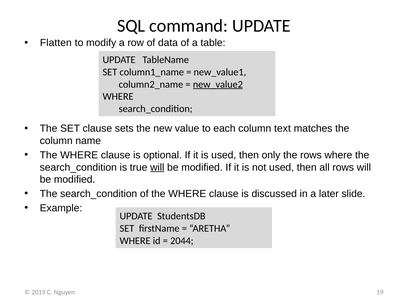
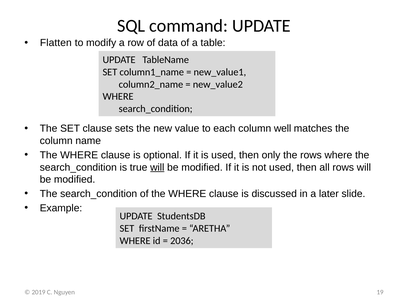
new_value2 underline: present -> none (218, 84)
text: text -> well (283, 129)
2044: 2044 -> 2036 (182, 241)
